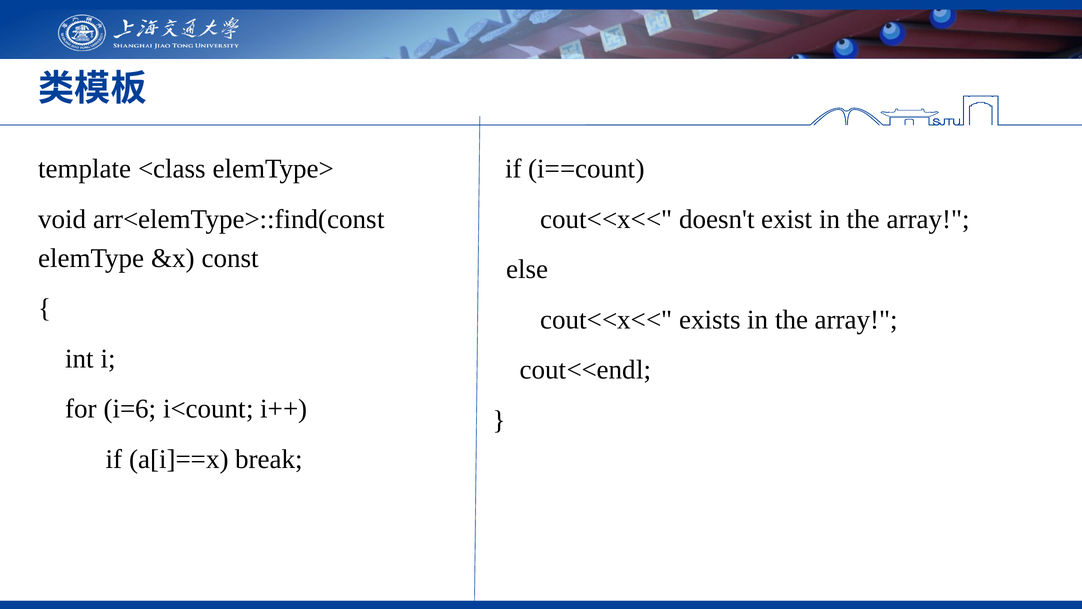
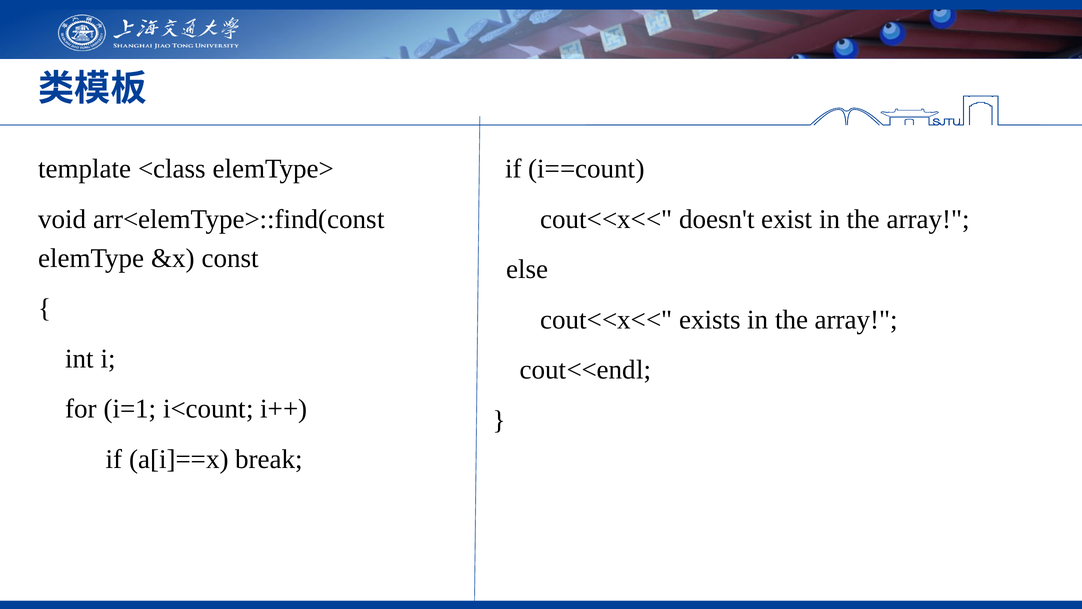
i=6: i=6 -> i=1 (130, 409)
